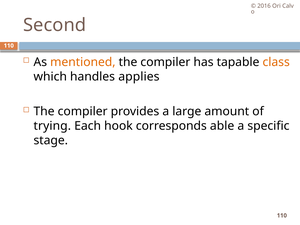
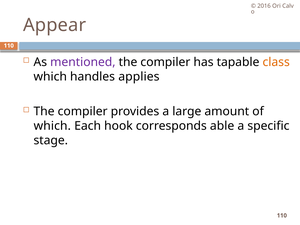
Second: Second -> Appear (55, 25)
mentioned colour: orange -> purple (83, 62)
trying: trying -> which (52, 126)
